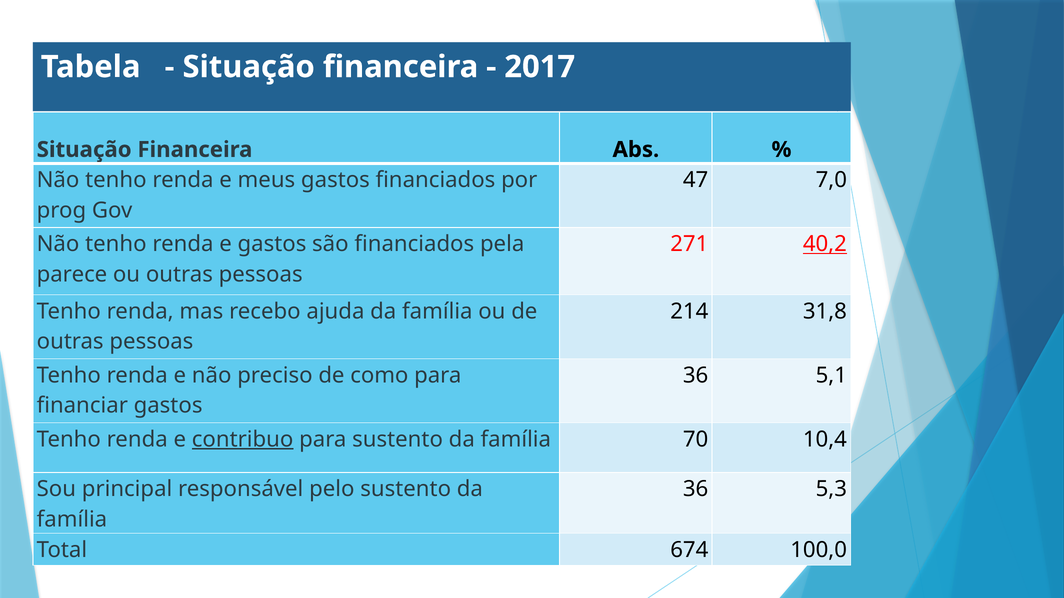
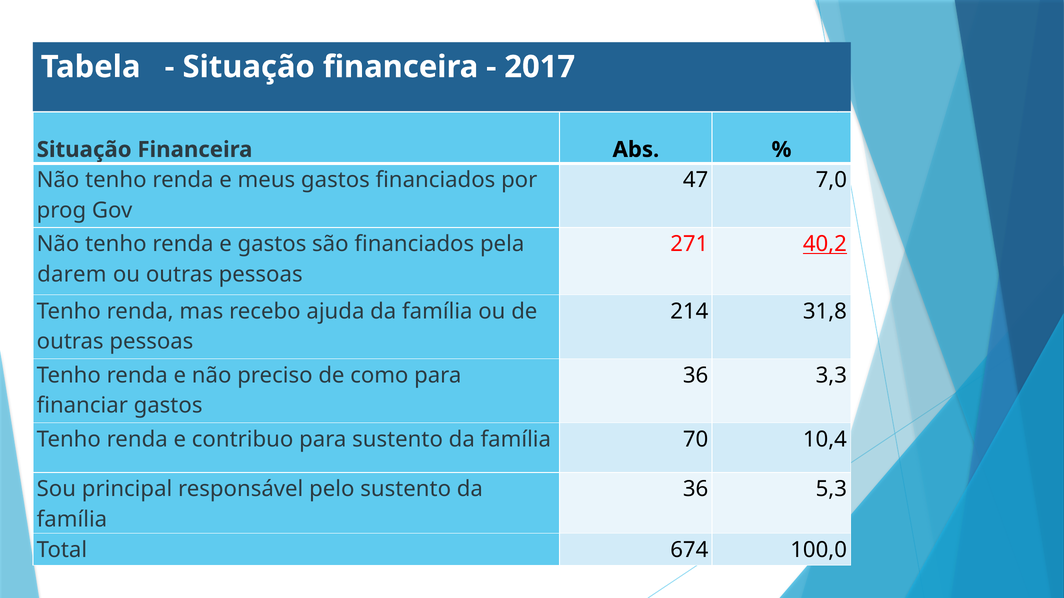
parece: parece -> darem (72, 274)
5,1: 5,1 -> 3,3 (831, 376)
contribuo underline: present -> none (243, 440)
